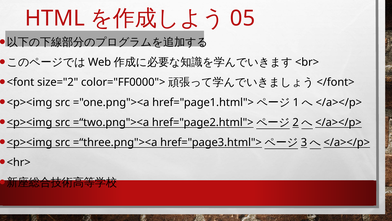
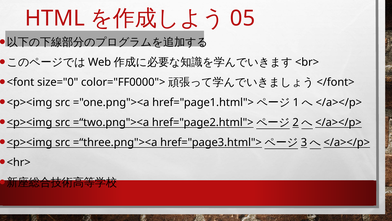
size="2: size="2 -> size="0 (58, 82)
